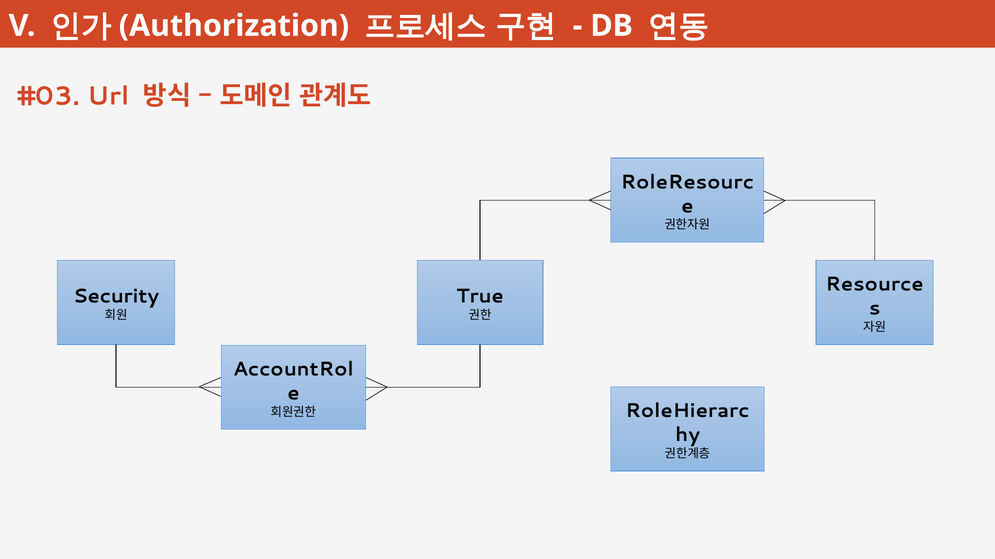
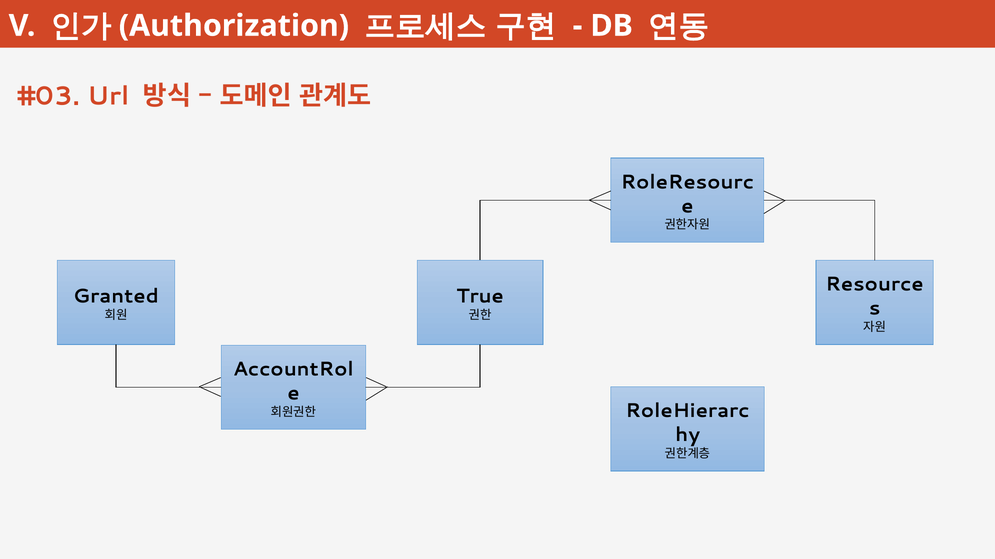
Security: Security -> Granted (116, 297)
